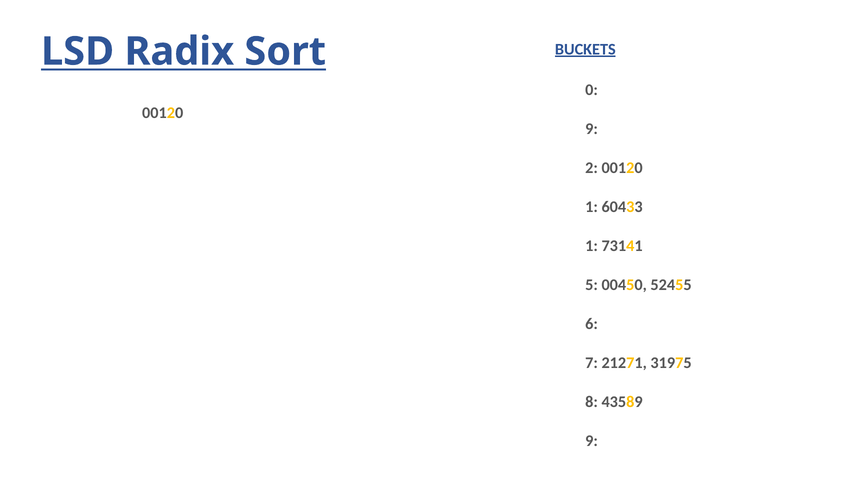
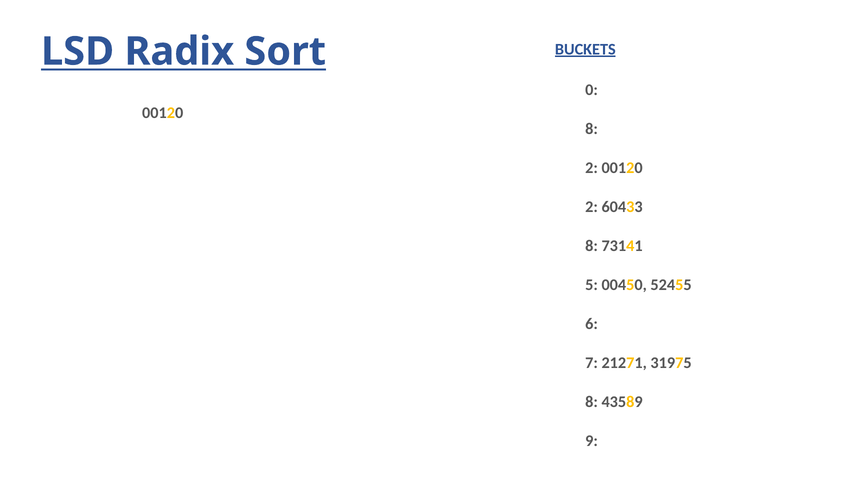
9: 9 -> 8 (592, 129)
1: 1 -> 2 (592, 207)
1: 1 -> 8 (592, 246)
